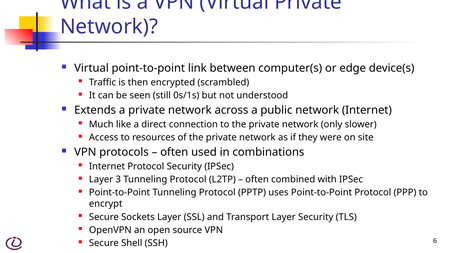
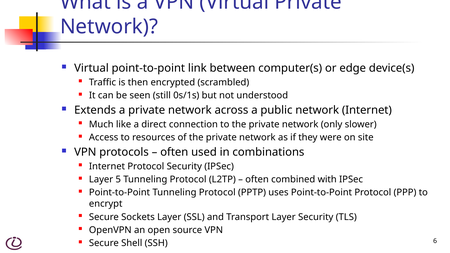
3: 3 -> 5 (118, 180)
